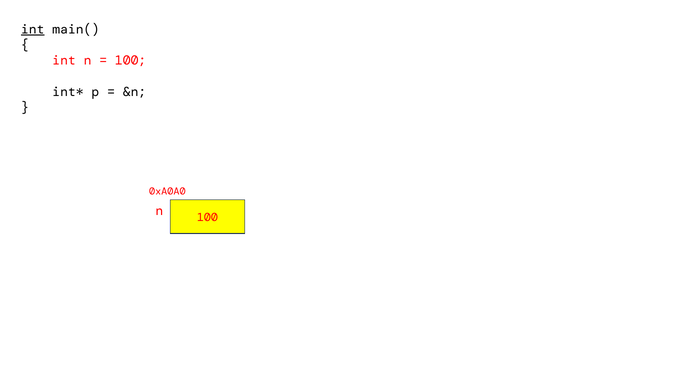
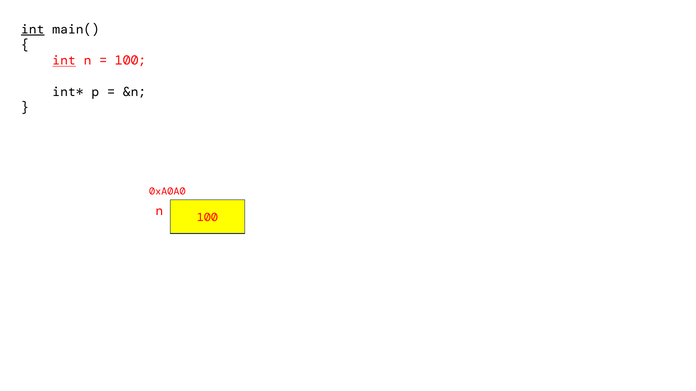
int underline: none -> present (64, 61)
